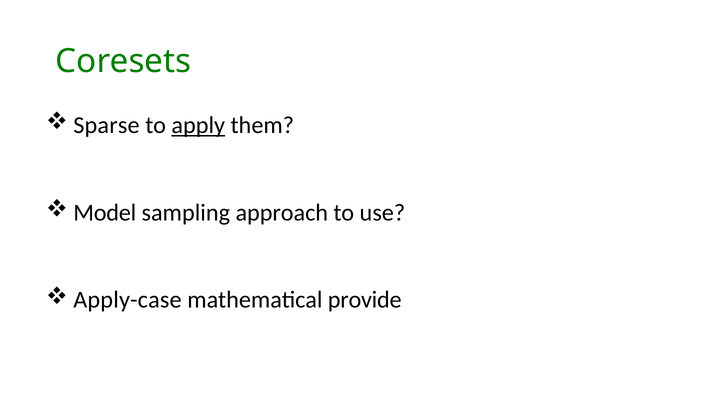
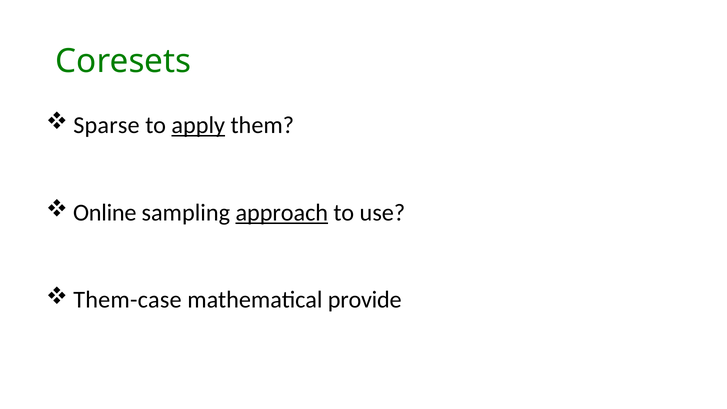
Model: Model -> Online (105, 213)
approach underline: none -> present (282, 213)
Apply-case: Apply-case -> Them-case (127, 300)
